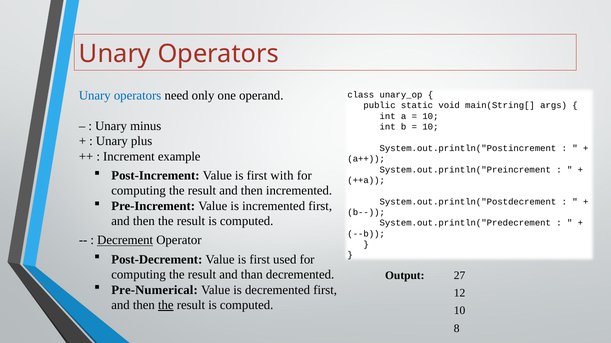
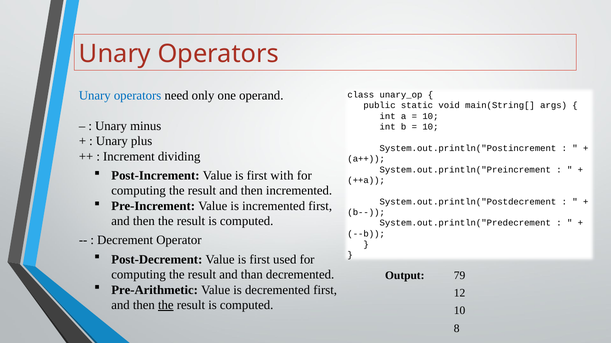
example: example -> dividing (179, 157)
Decrement underline: present -> none (125, 241)
27: 27 -> 79 (460, 276)
Pre-Numerical: Pre-Numerical -> Pre-Arithmetic (155, 290)
